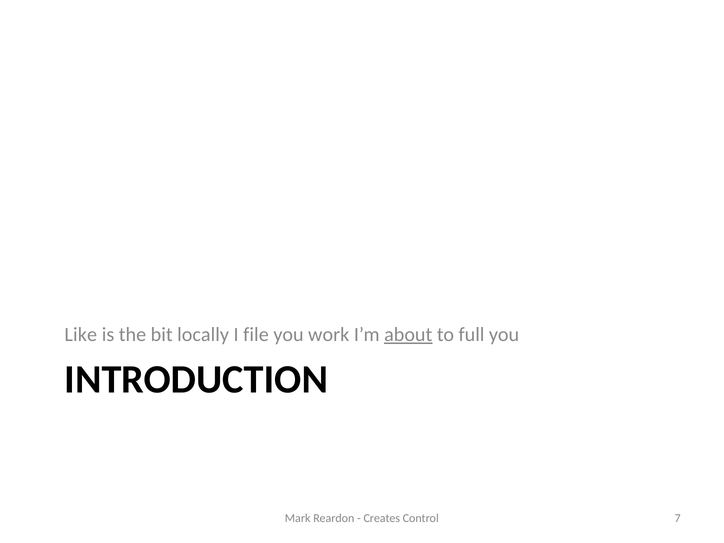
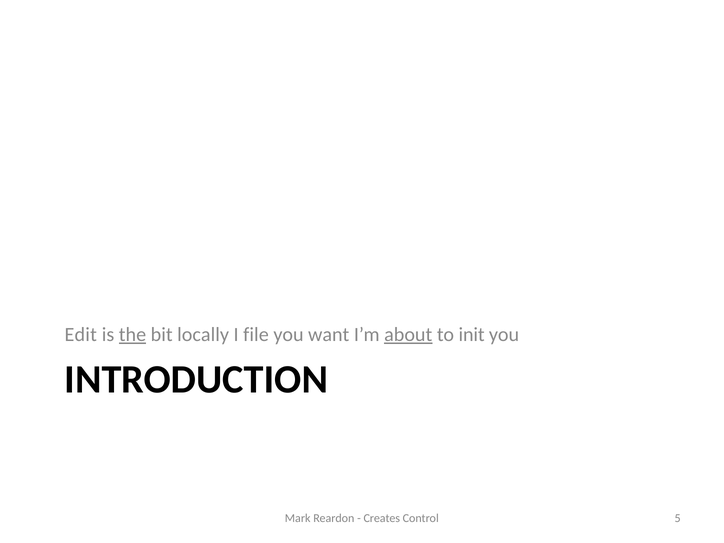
Like: Like -> Edit (81, 335)
the underline: none -> present (132, 335)
work: work -> want (329, 335)
full: full -> init (472, 335)
7: 7 -> 5 (678, 518)
